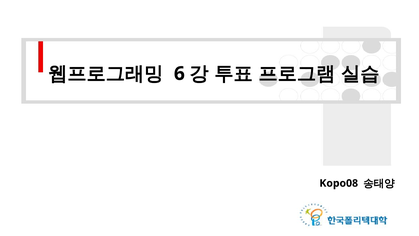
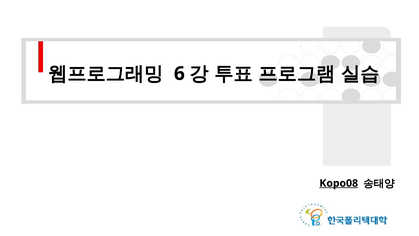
Kopo08 underline: none -> present (339, 183)
